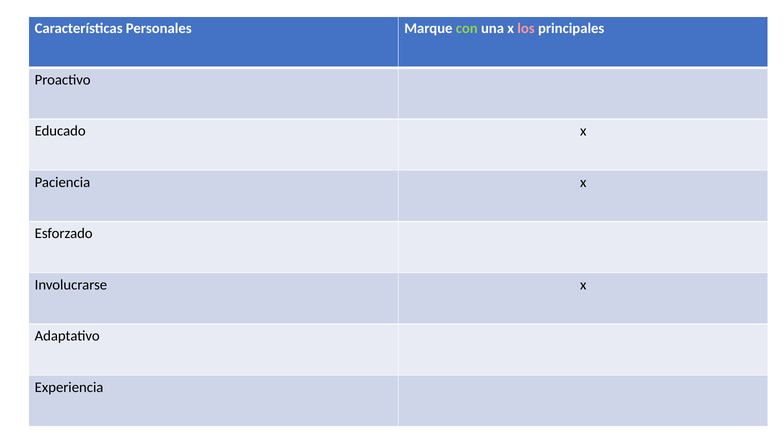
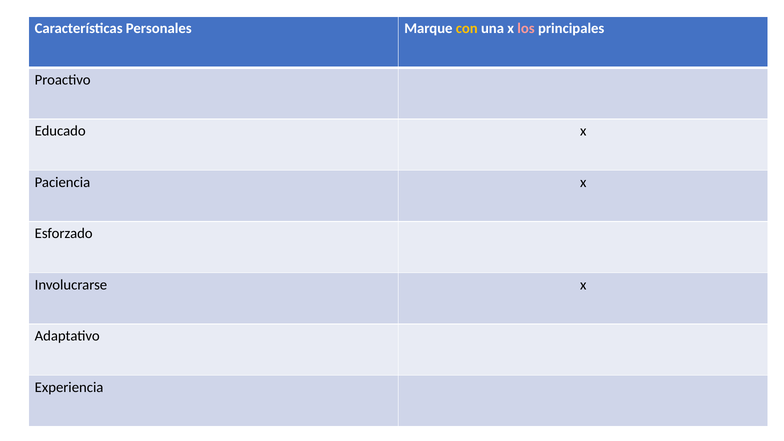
con colour: light green -> yellow (467, 29)
